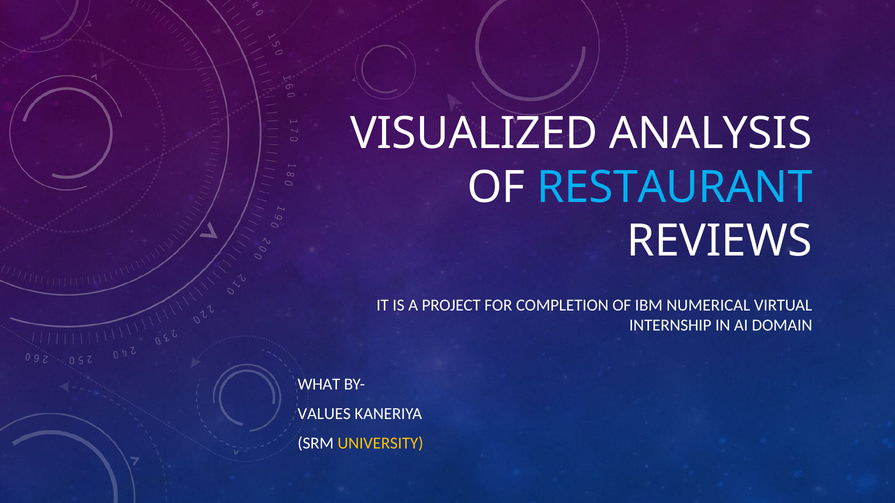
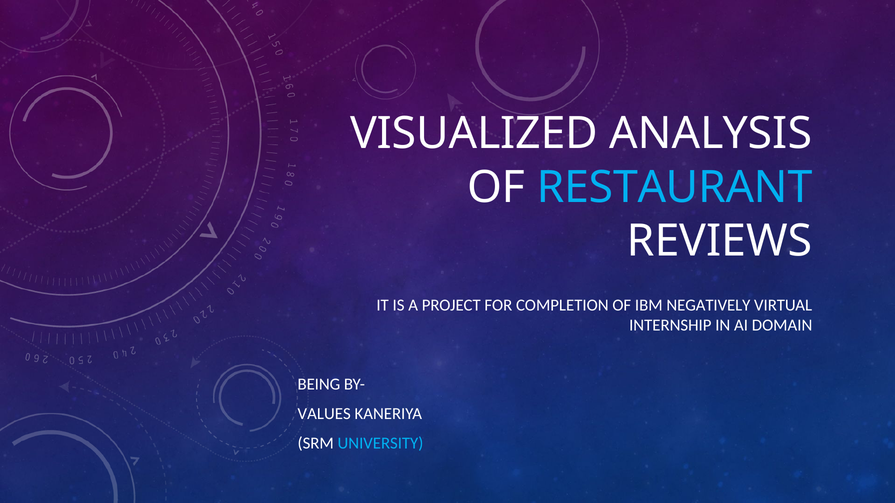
NUMERICAL: NUMERICAL -> NEGATIVELY (708, 305)
WHAT: WHAT -> BEING (319, 385)
UNIVERSITY colour: yellow -> light blue (380, 443)
